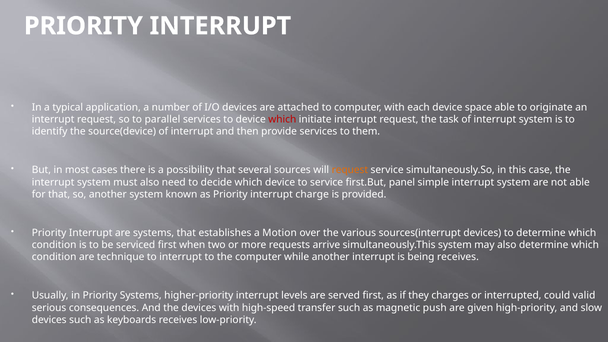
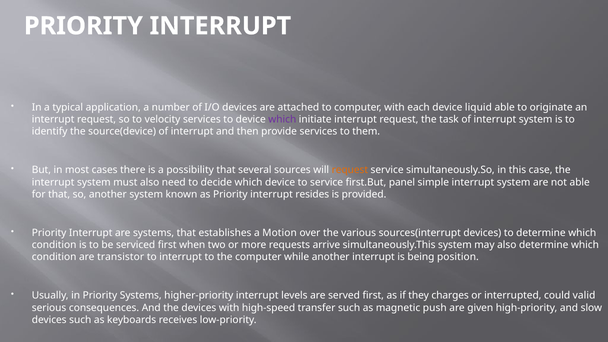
space: space -> liquid (478, 107)
parallel: parallel -> velocity (163, 119)
which colour: red -> purple (282, 119)
charge: charge -> resides (312, 194)
technique: technique -> transistor (121, 257)
being receives: receives -> position (458, 257)
